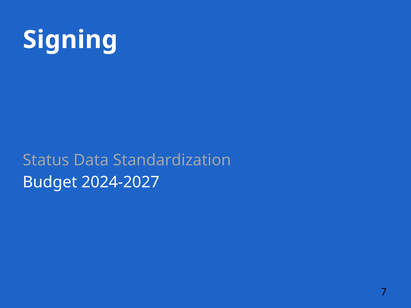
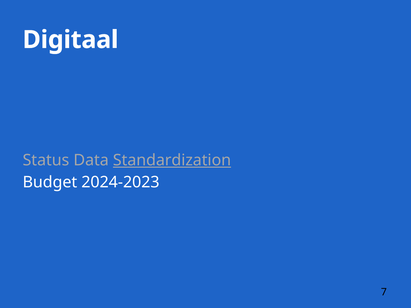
Signing: Signing -> Digitaal (70, 40)
Standardization underline: none -> present (172, 160)
2024-2027: 2024-2027 -> 2024-2023 (120, 182)
